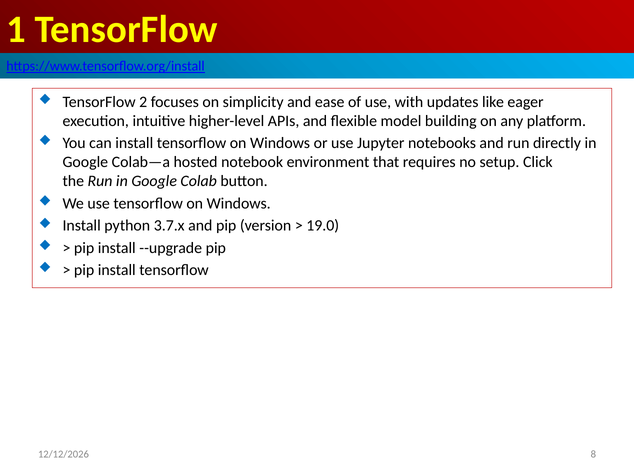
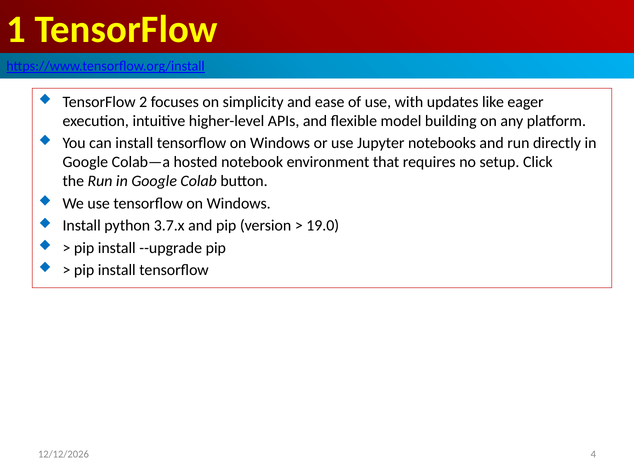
8: 8 -> 4 (593, 454)
